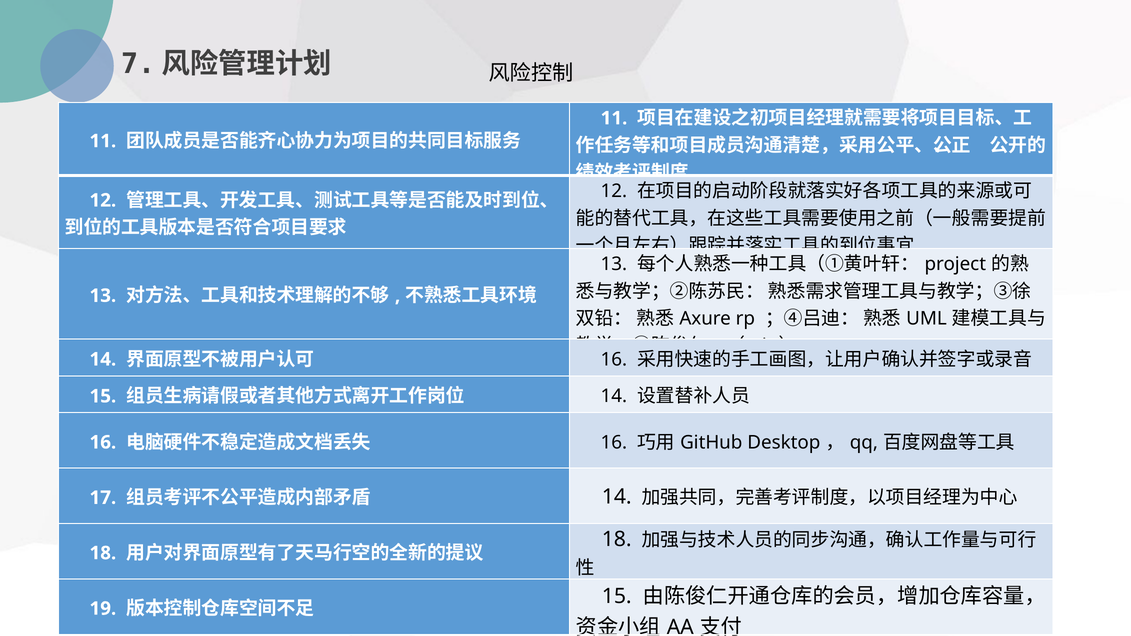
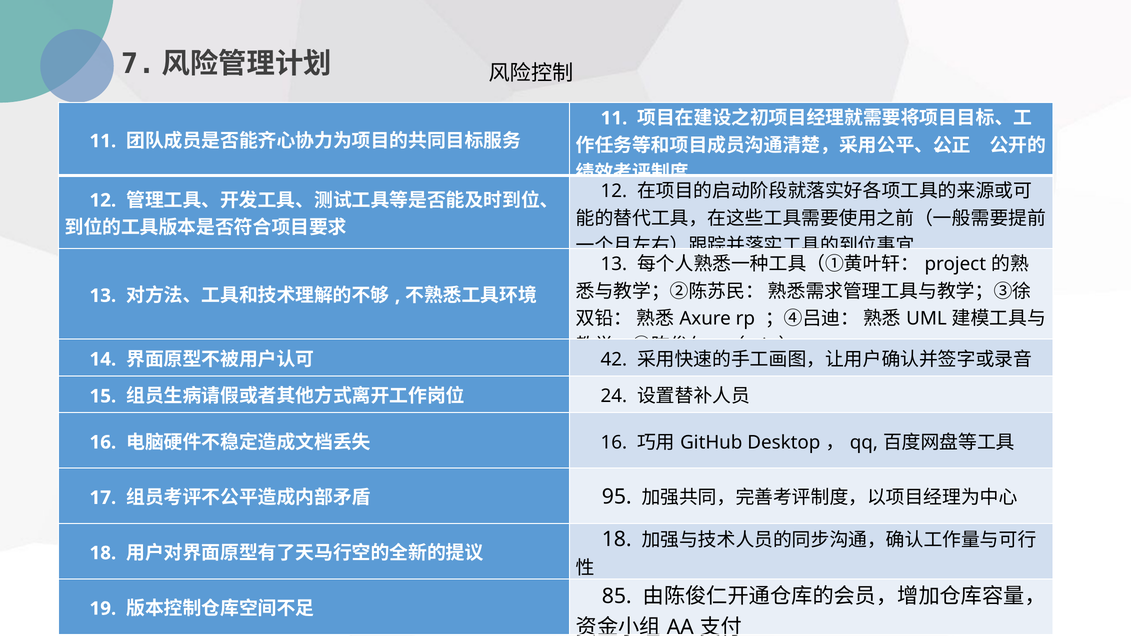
16: 16 -> 42 (614, 359)
14: 14 -> 24 (614, 396)
14: 14 -> 95 (617, 497)
15: 15 -> 85 (617, 597)
